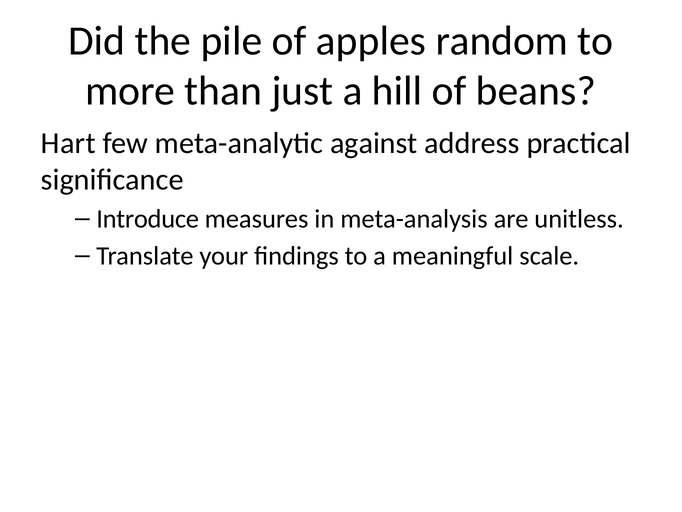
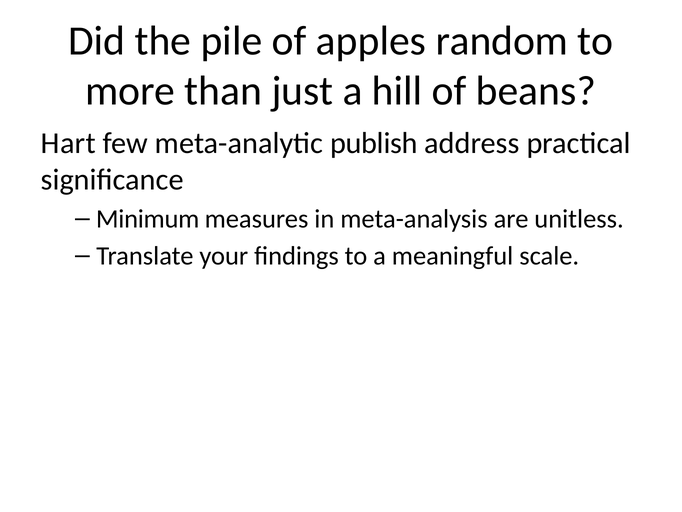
against: against -> publish (374, 143)
Introduce: Introduce -> Minimum (148, 219)
